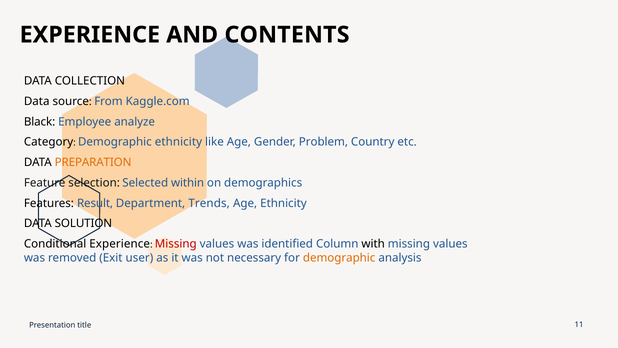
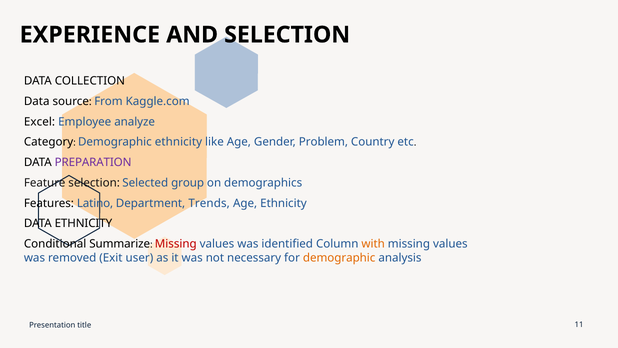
AND CONTENTS: CONTENTS -> SELECTION (287, 35)
Black: Black -> Excel (39, 122)
PREPARATION colour: orange -> purple (93, 162)
within: within -> group (188, 183)
Result: Result -> Latino (95, 203)
DATA SOLUTION: SOLUTION -> ETHNICITY (83, 223)
Conditional Experience: Experience -> Summarize (120, 244)
with colour: black -> orange (373, 244)
